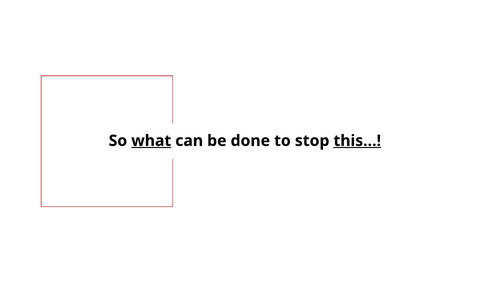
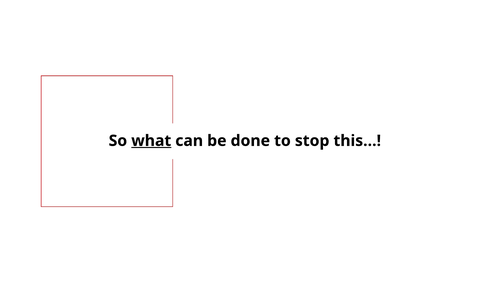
this… underline: present -> none (357, 141)
